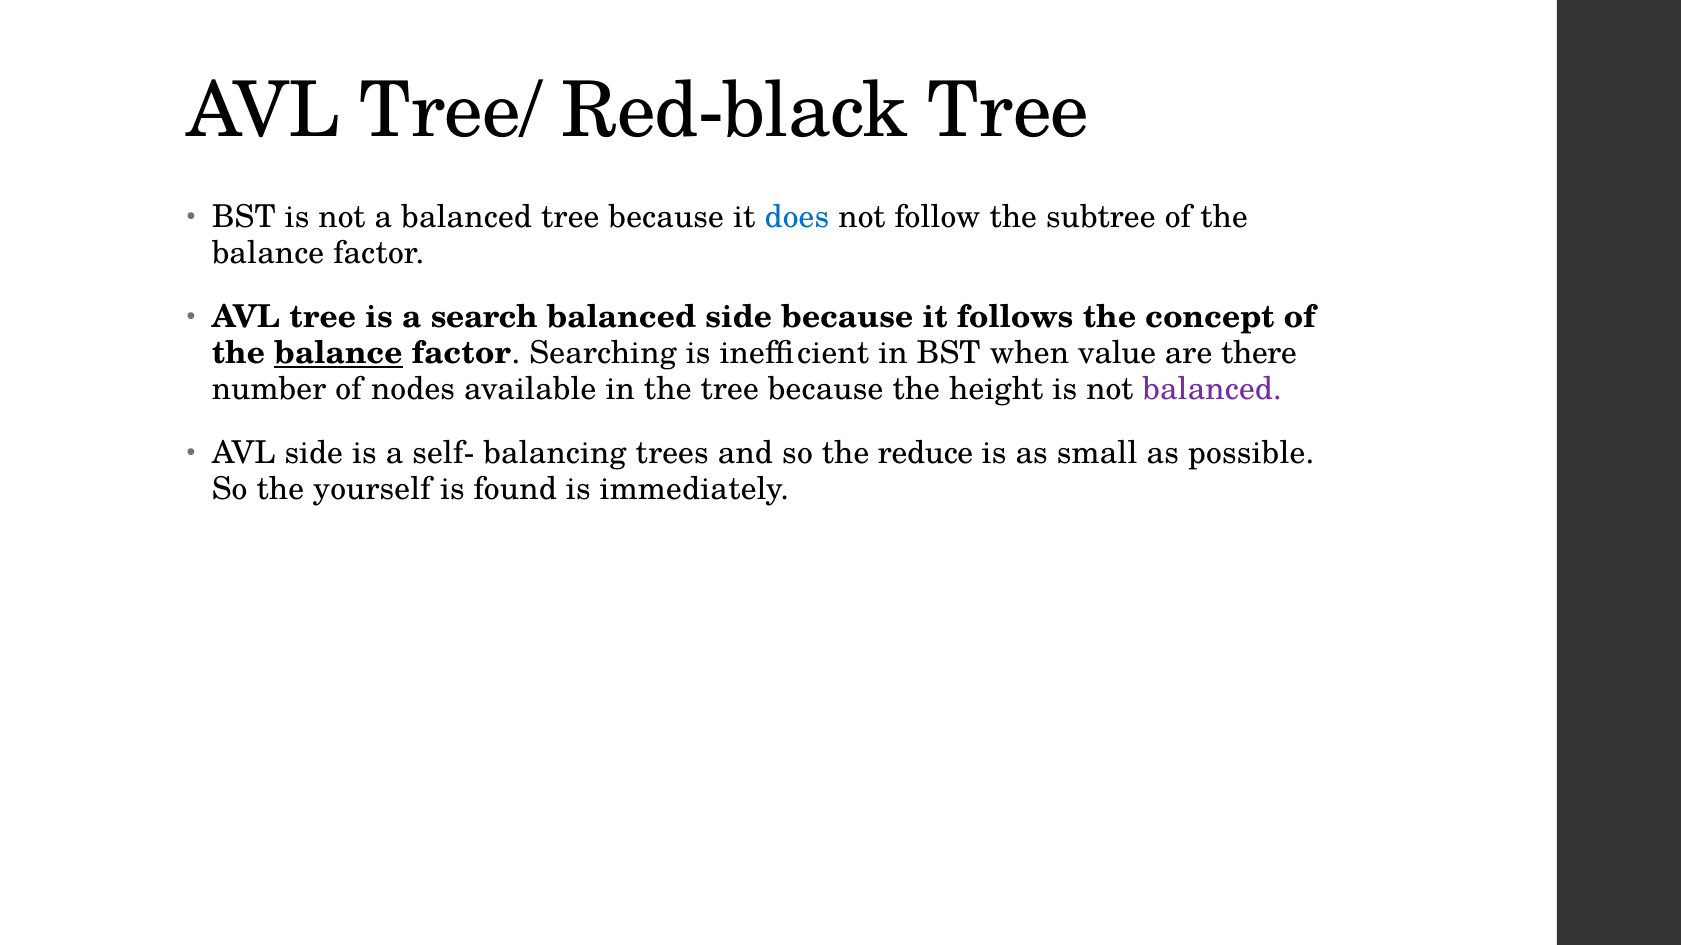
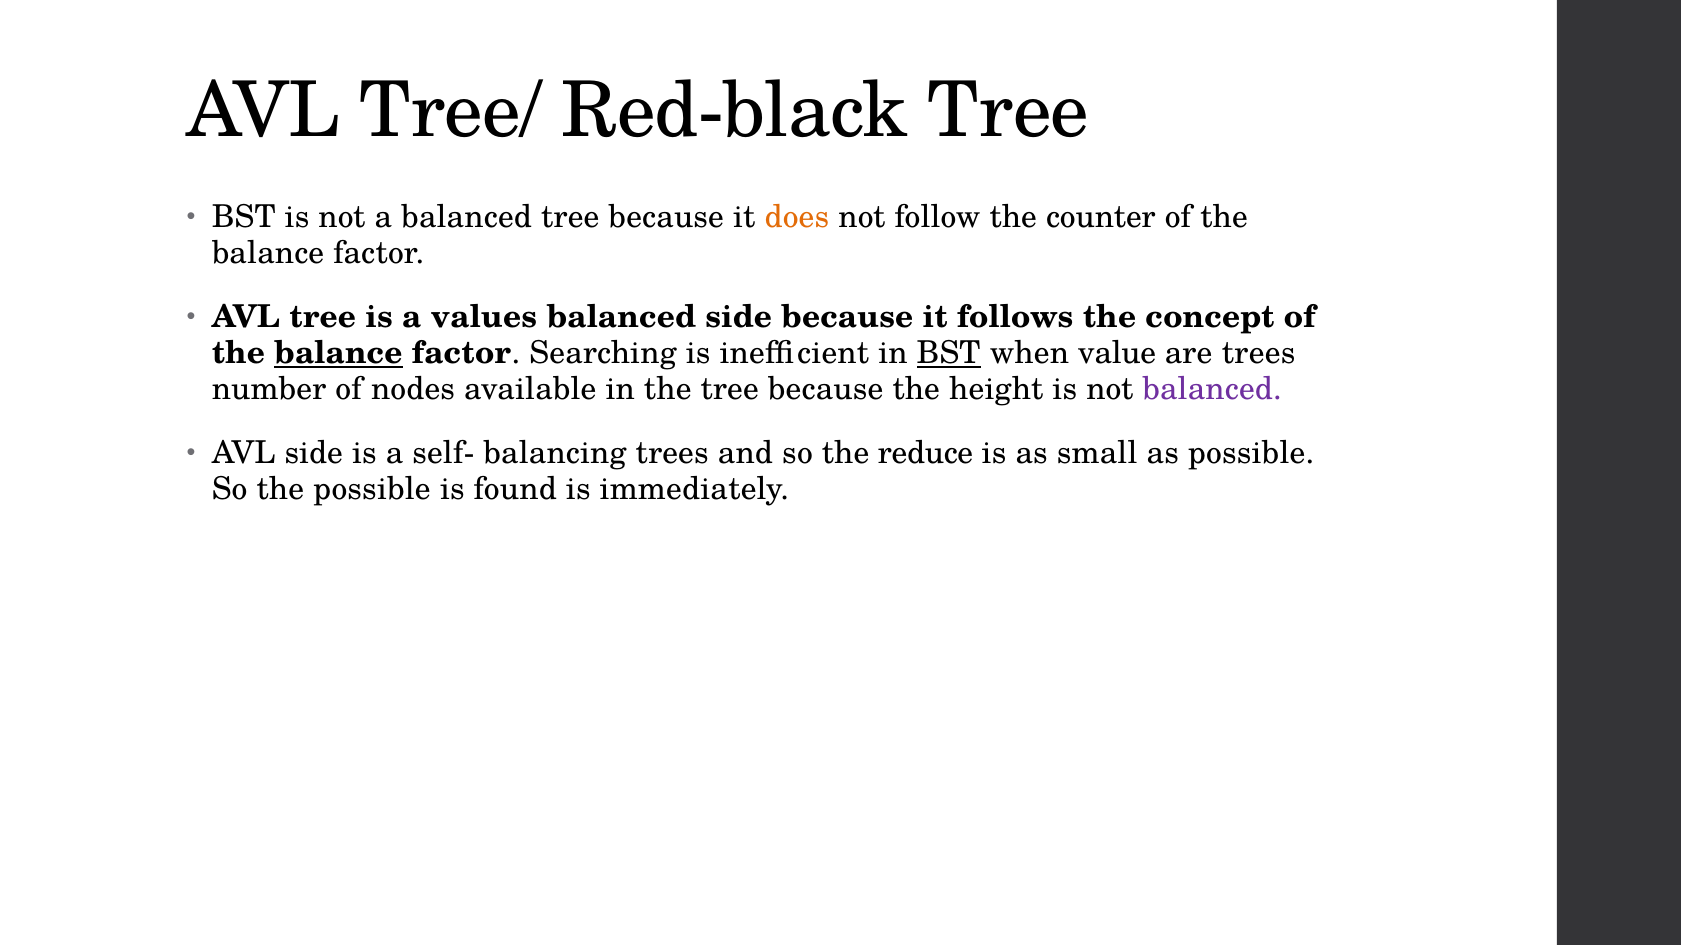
does colour: blue -> orange (797, 217)
subtree: subtree -> counter (1101, 217)
search: search -> values (484, 317)
BST underline: none -> present (949, 353)
are there: there -> trees (1259, 353)
the yourself: yourself -> possible (372, 489)
